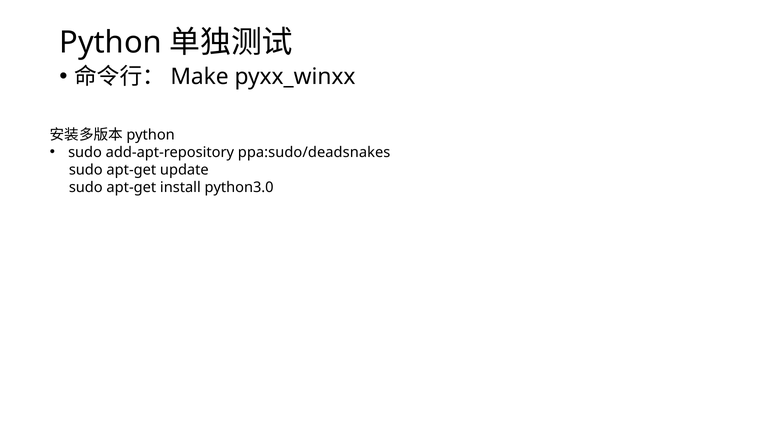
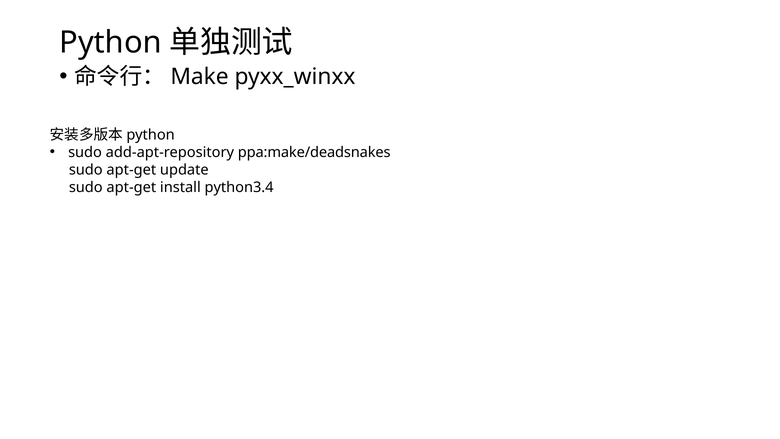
ppa:sudo/deadsnakes: ppa:sudo/deadsnakes -> ppa:make/deadsnakes (314, 152)
python3.0: python3.0 -> python3.4 (239, 187)
